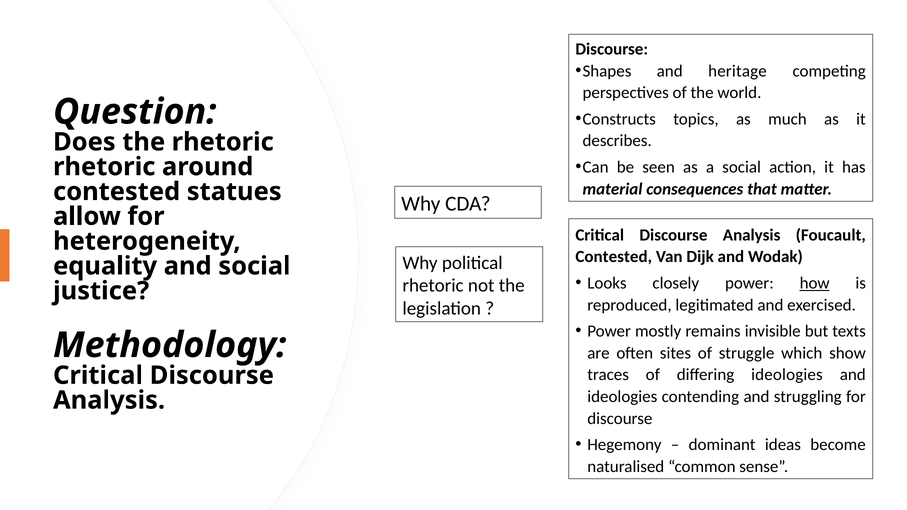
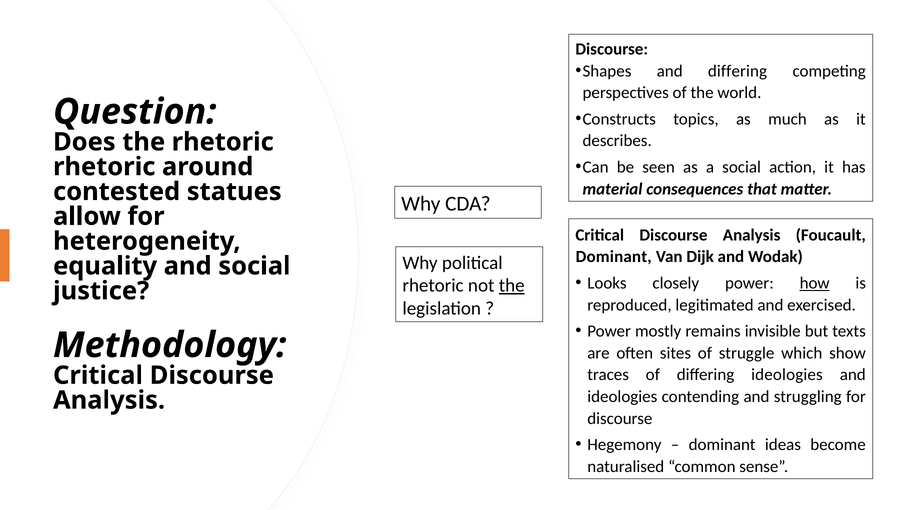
and heritage: heritage -> differing (738, 71)
Contested: Contested -> Dominant (614, 257)
the underline: none -> present (512, 286)
